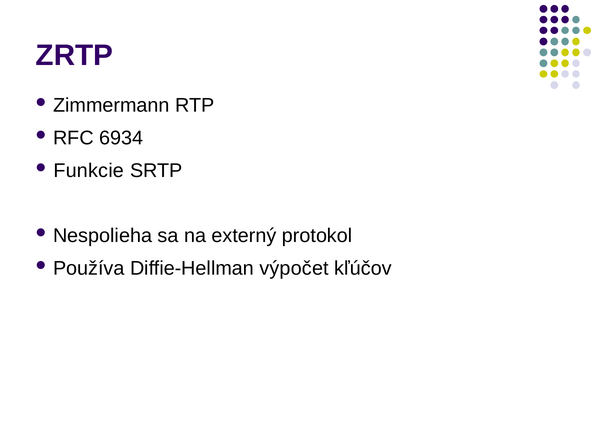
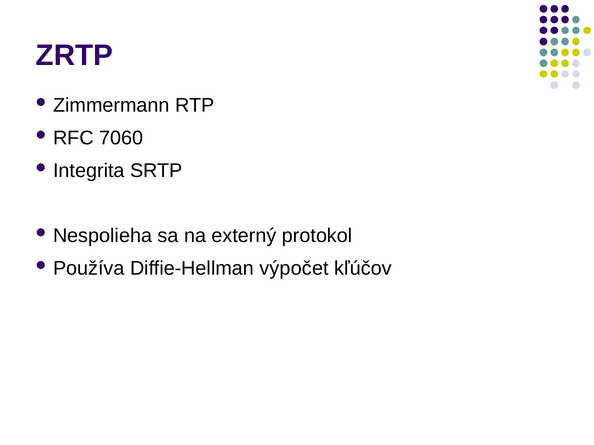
6934: 6934 -> 7060 (121, 138)
Funkcie: Funkcie -> Integrita (89, 171)
